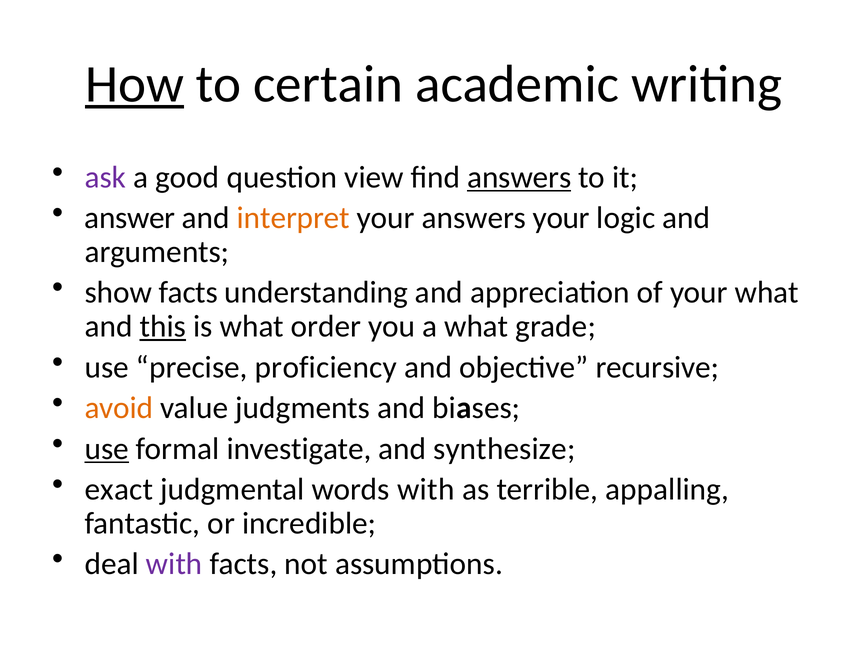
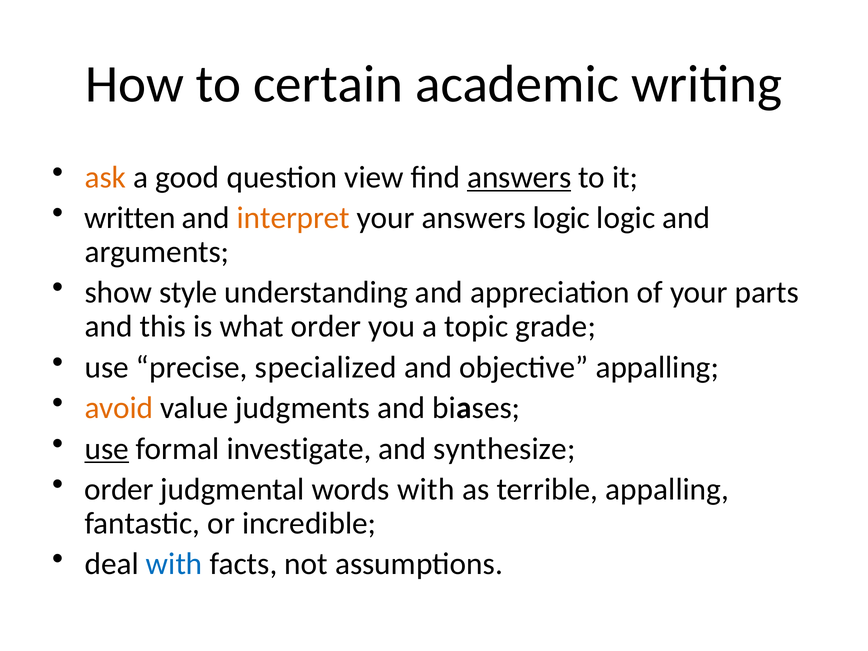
How underline: present -> none (135, 84)
ask colour: purple -> orange (105, 177)
answer: answer -> written (130, 218)
answers your: your -> logic (561, 218)
show facts: facts -> style (188, 293)
your what: what -> parts (767, 293)
this underline: present -> none (163, 326)
a what: what -> topic (476, 326)
proficiency: proficiency -> specialized (326, 367)
objective recursive: recursive -> appalling (657, 367)
exact: exact -> order (119, 490)
with colour: purple -> blue (174, 564)
